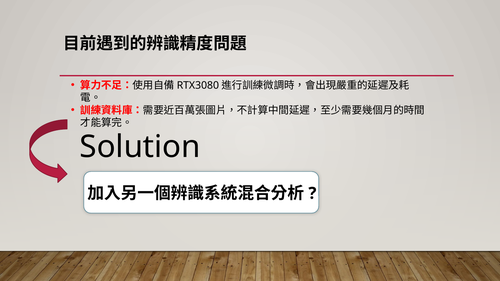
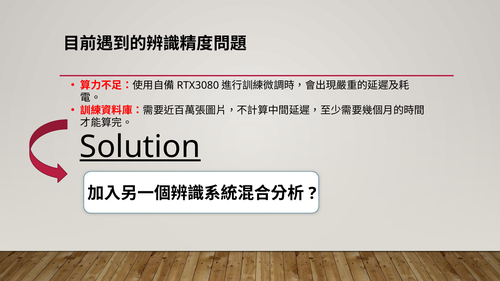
Solution underline: none -> present (140, 147)
